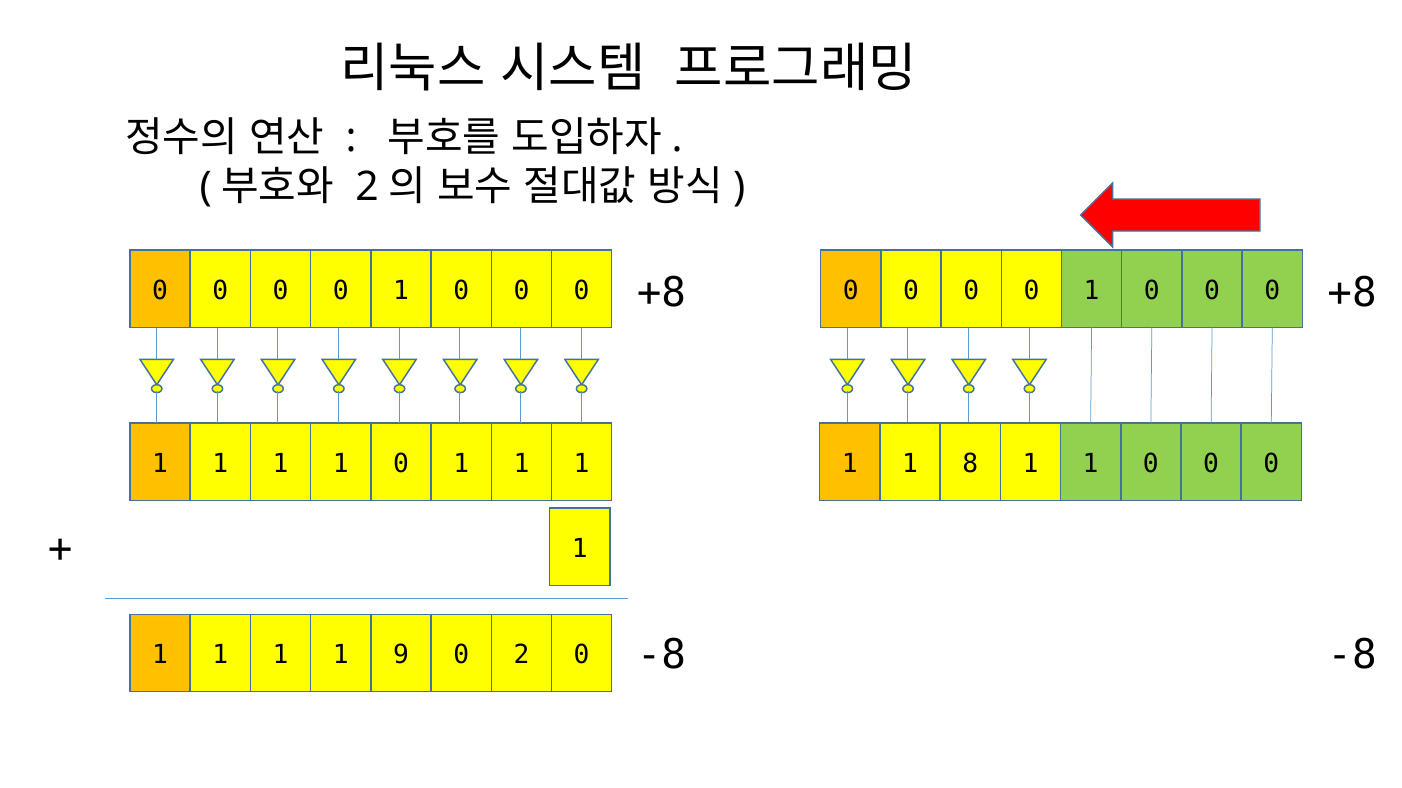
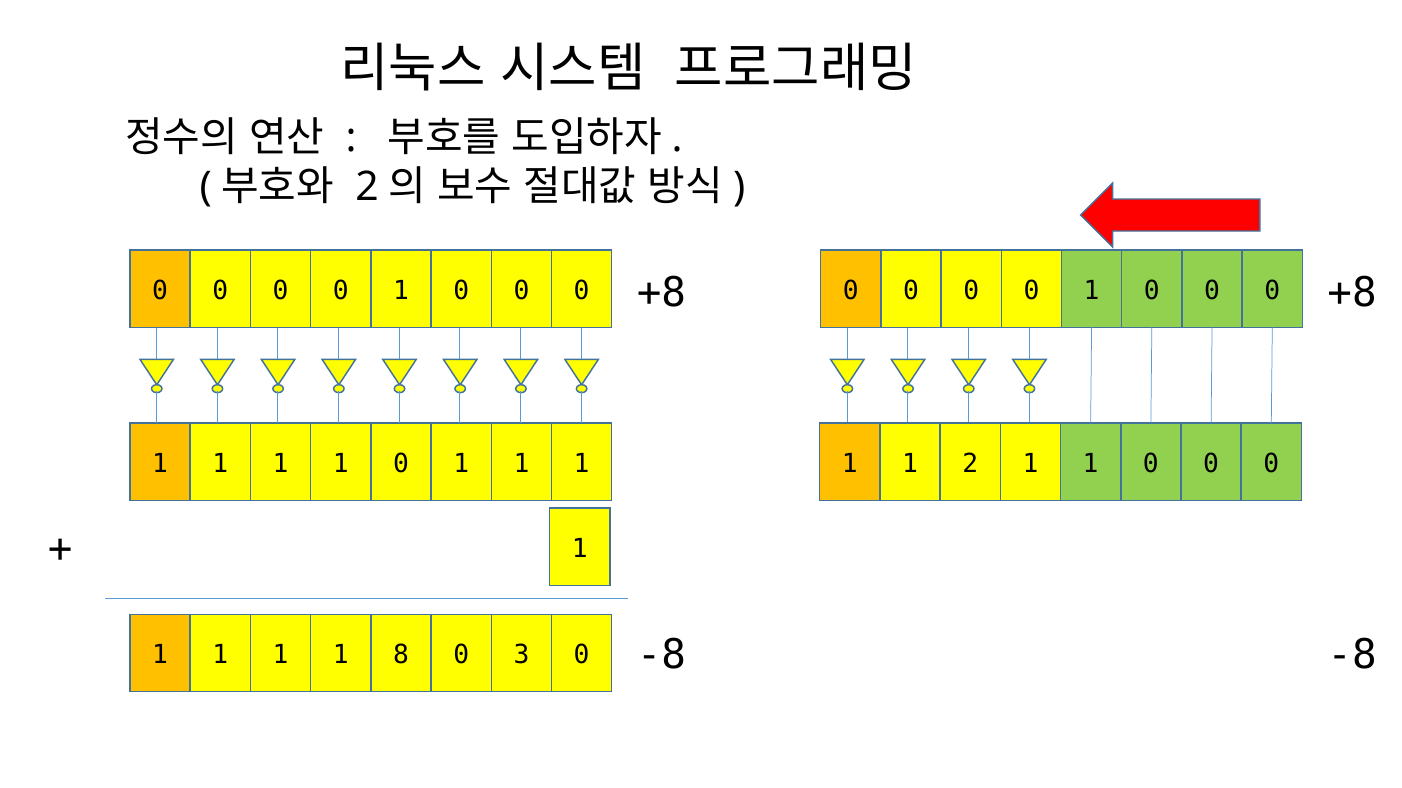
1 8: 8 -> 2 (970, 464)
9: 9 -> 8 (401, 655)
0 2: 2 -> 3 (521, 655)
